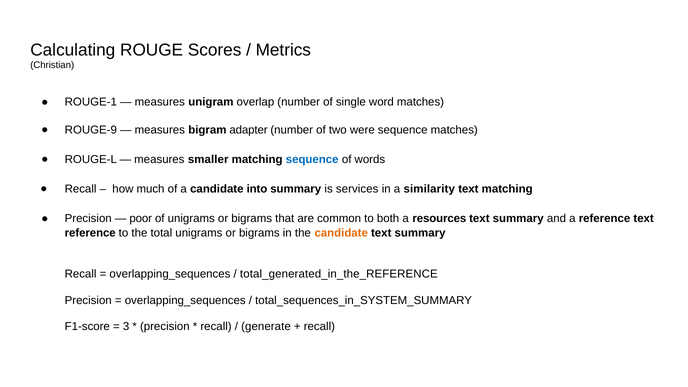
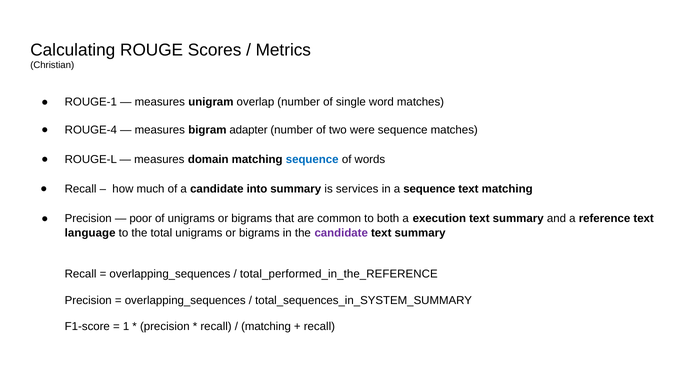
ROUGE-9: ROUGE-9 -> ROUGE-4 (91, 130)
smaller: smaller -> domain (208, 159)
a similarity: similarity -> sequence (429, 189)
resources: resources -> execution (439, 218)
reference: reference -> language (90, 233)
candidate colour: orange -> purple (341, 233)
total_generated_in_the_REFERENCE: total_generated_in_the_REFERENCE -> total_performed_in_the_REFERENCE (339, 274)
3: 3 -> 1 (126, 327)
generate: generate -> matching (266, 327)
